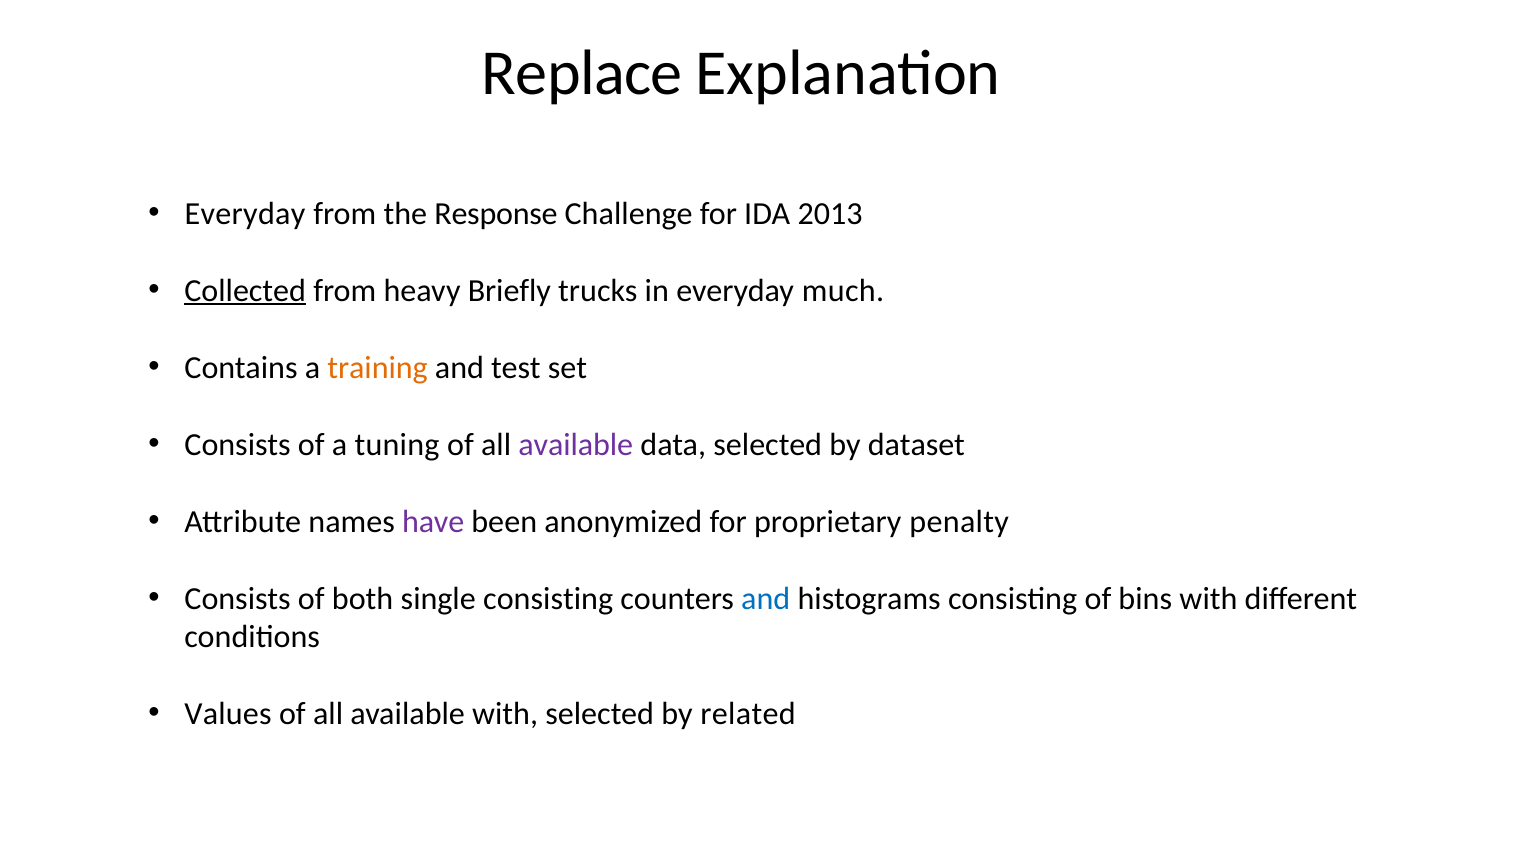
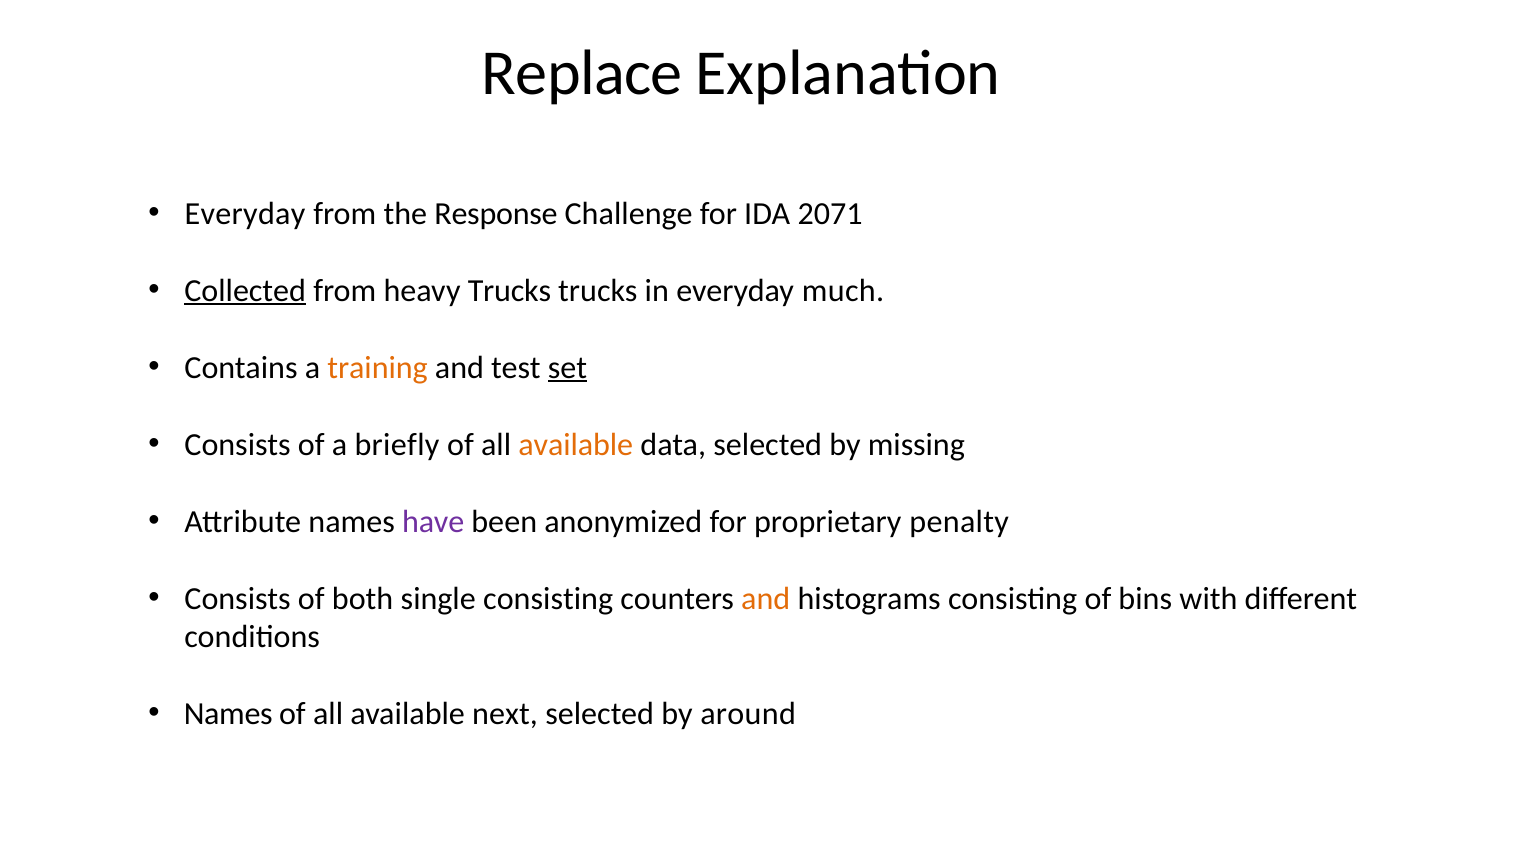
2013: 2013 -> 2071 (830, 214)
heavy Briefly: Briefly -> Trucks (509, 291)
set underline: none -> present (567, 368)
tuning: tuning -> briefly (397, 445)
available colour: purple -> orange (576, 445)
dataset: dataset -> missing (916, 445)
and colour: blue -> orange (766, 599)
Values: Values -> Names (228, 714)
available with: with -> next (505, 714)
related: related -> around (748, 714)
